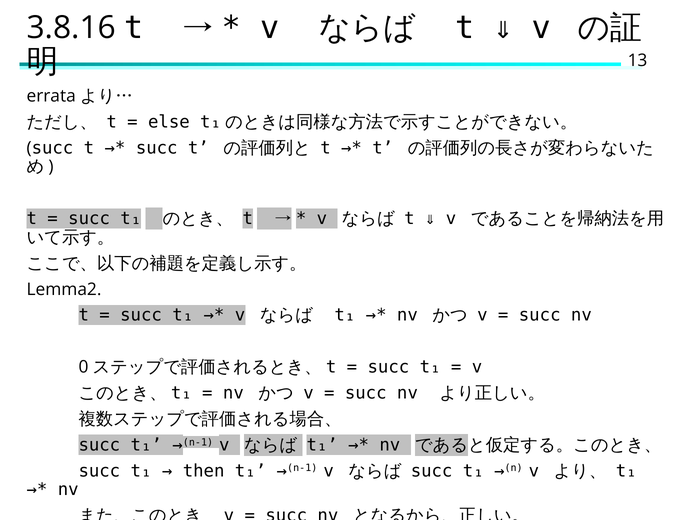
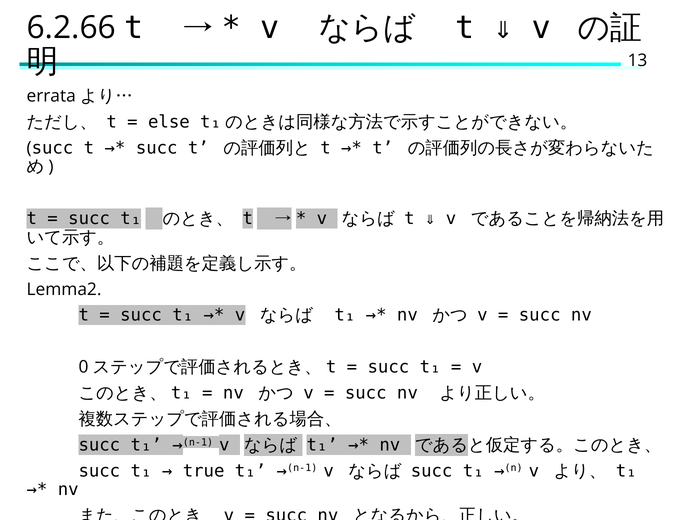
3.8.16: 3.8.16 -> 6.2.66 (71, 28)
then: then -> true (204, 471)
